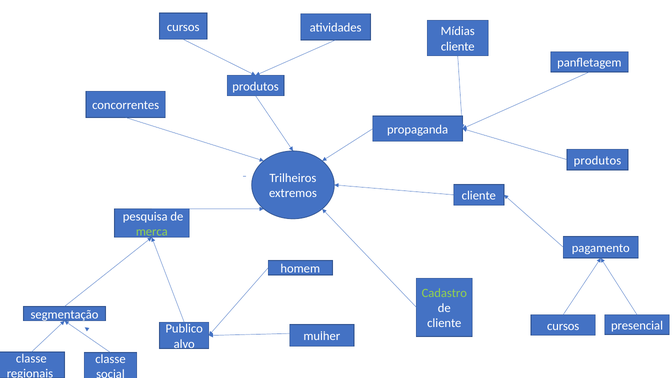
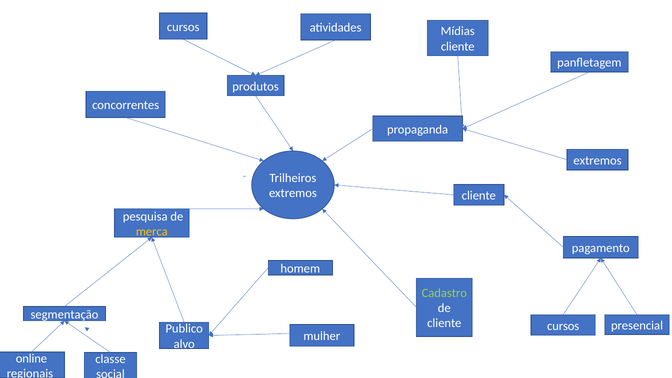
produtos: produtos -> extremos (598, 161)
merca colour: light green -> yellow (152, 232)
classe: classe -> online (31, 358)
